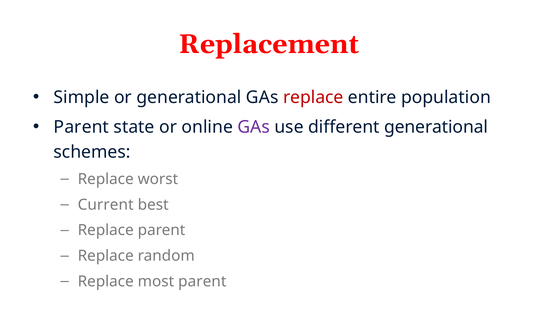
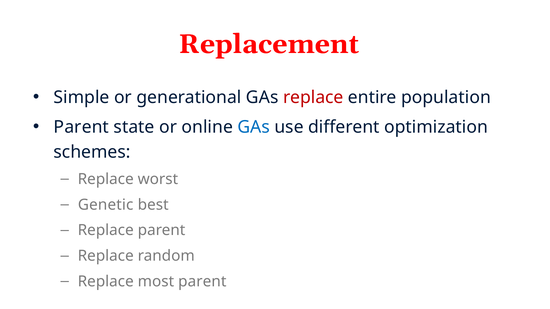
GAs colour: purple -> blue (254, 127)
different generational: generational -> optimization (436, 127)
Current: Current -> Genetic (106, 205)
